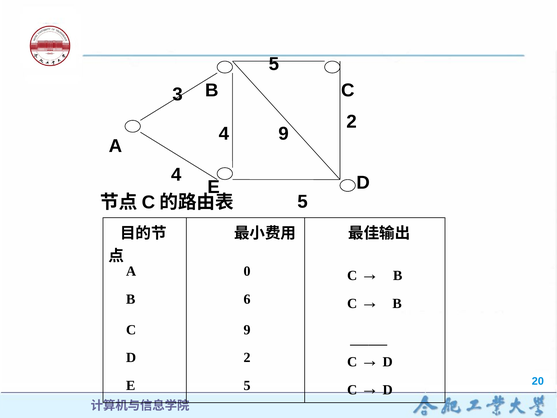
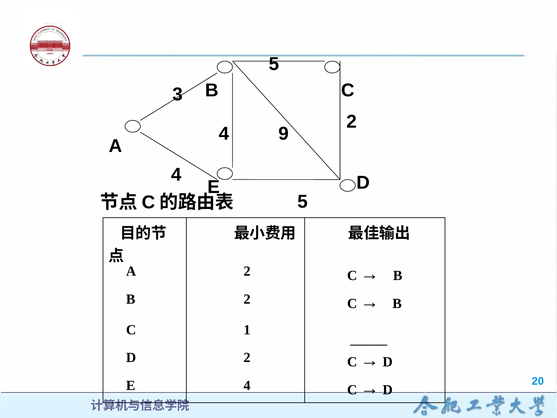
A 0: 0 -> 2 (247, 271)
B 6: 6 -> 2 (247, 299)
C 9: 9 -> 1 (247, 330)
E 5: 5 -> 4 (247, 385)
